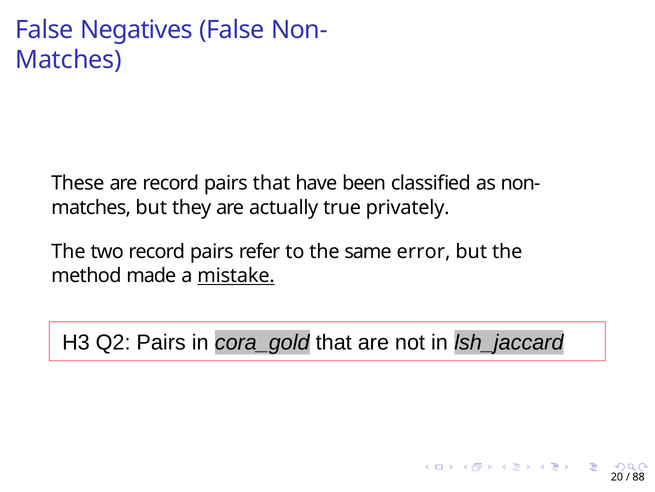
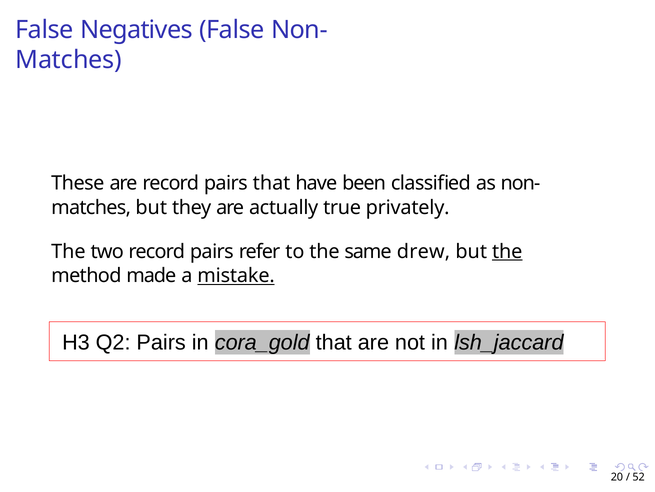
error: error -> drew (423, 251)
the underline: none -> present (507, 251)
88: 88 -> 52 (639, 477)
